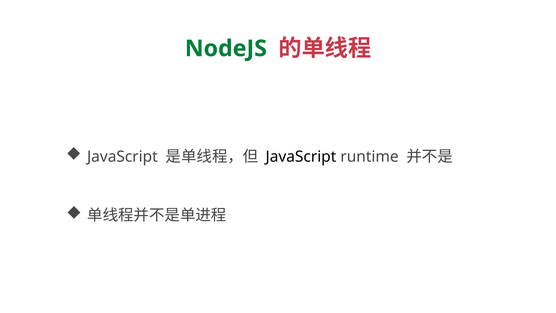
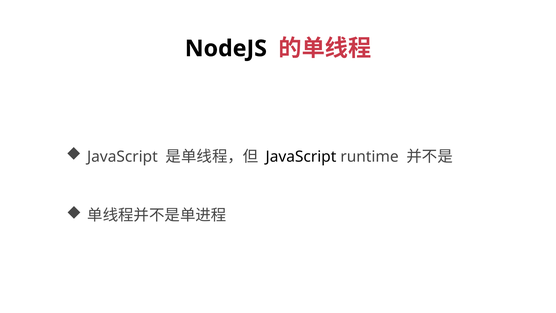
NodeJS colour: green -> black (226, 49)
